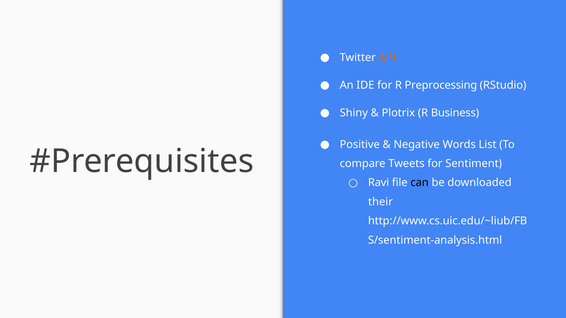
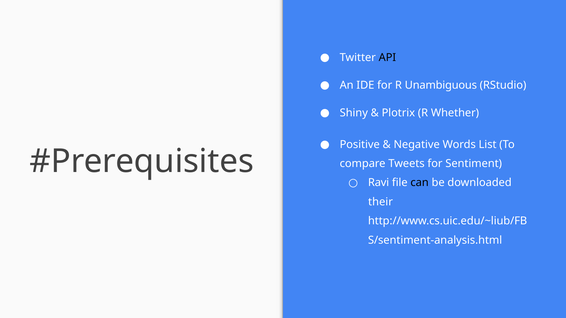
API colour: orange -> black (387, 57)
Preprocessing: Preprocessing -> Unambiguous (441, 85)
Business: Business -> Whether (455, 113)
